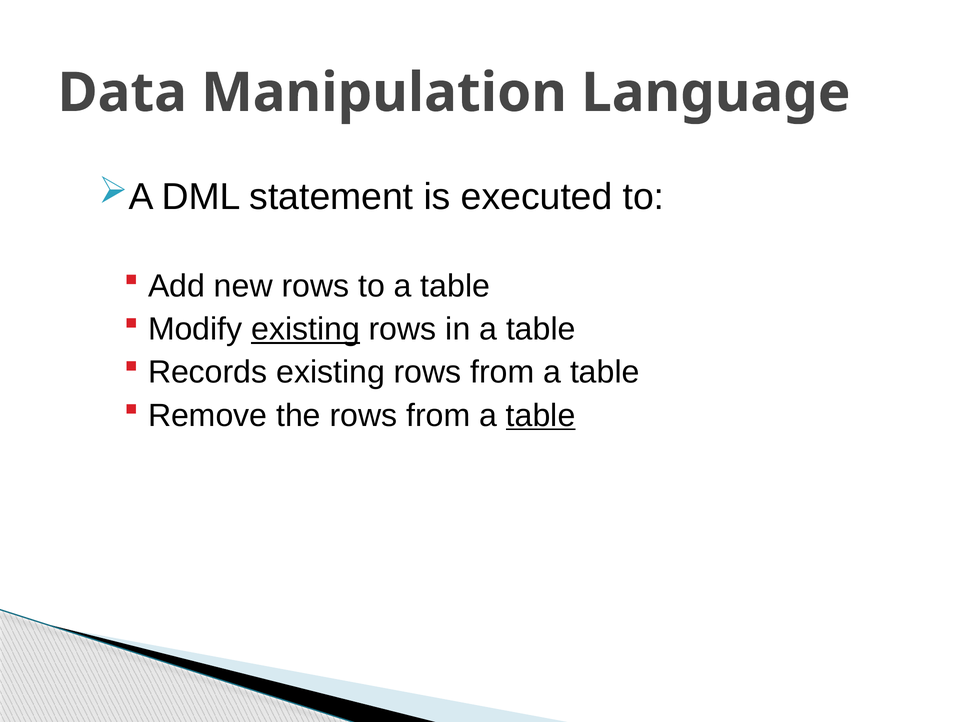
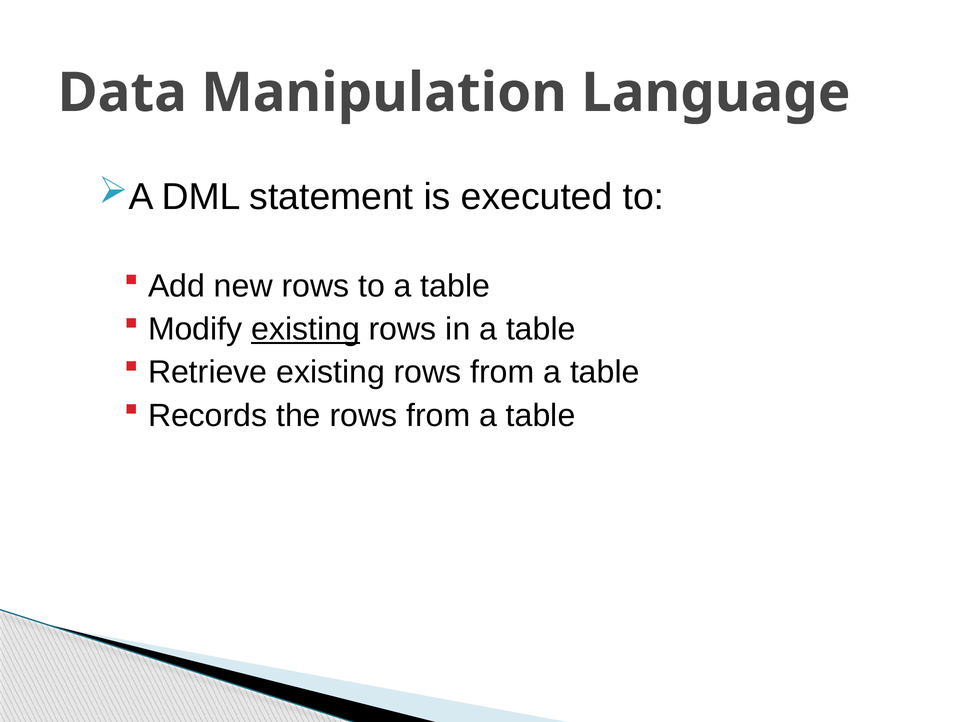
Records: Records -> Retrieve (208, 372)
Remove: Remove -> Records (208, 415)
table underline: present -> none (541, 415)
